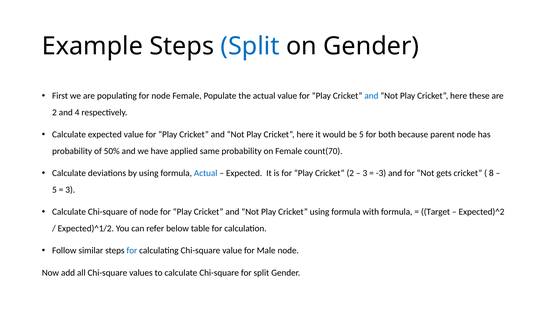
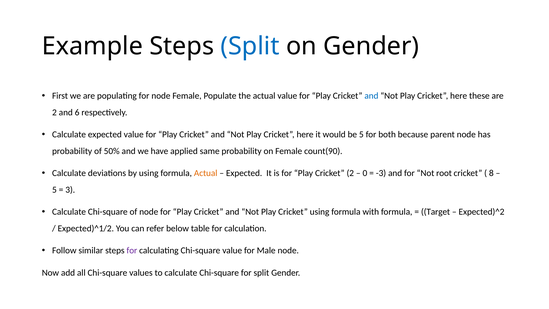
4: 4 -> 6 (77, 112)
count(70: count(70 -> count(90 (323, 151)
Actual colour: blue -> orange (206, 173)
3: 3 -> 0 (365, 173)
gets: gets -> root (444, 173)
for colour: blue -> purple (132, 250)
